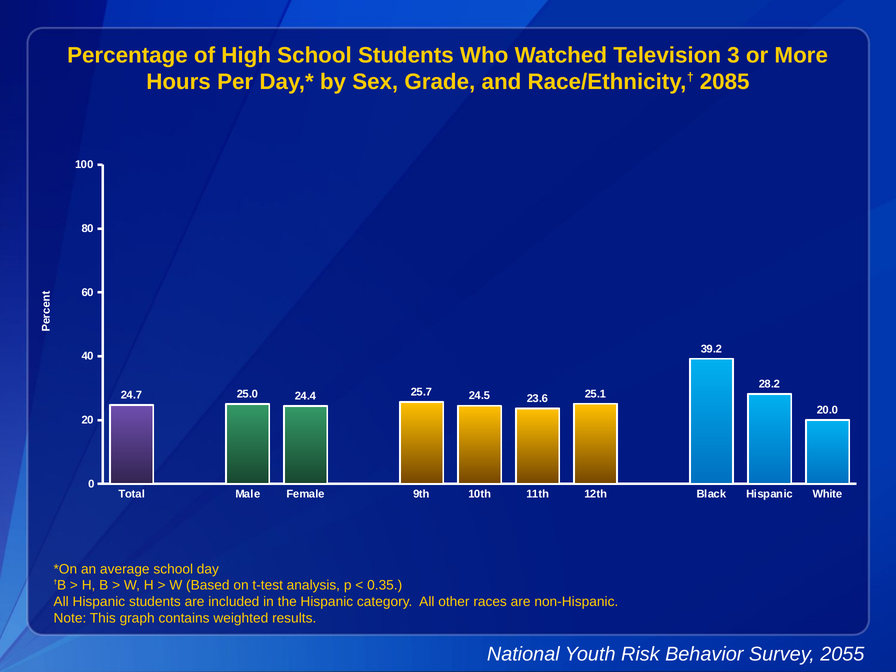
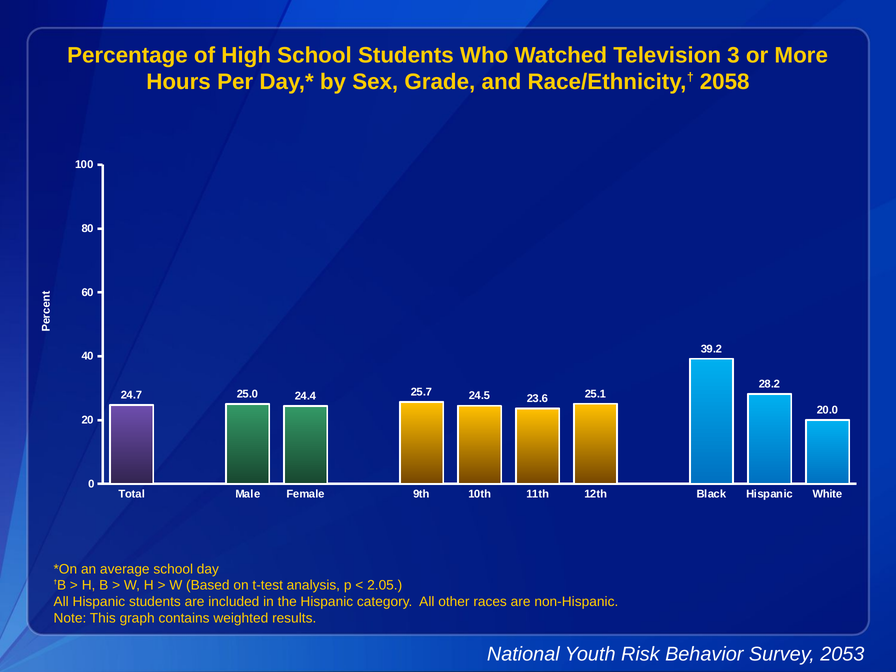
2085: 2085 -> 2058 (725, 82)
0.35: 0.35 -> 2.05 (385, 585)
2055: 2055 -> 2053 (842, 654)
